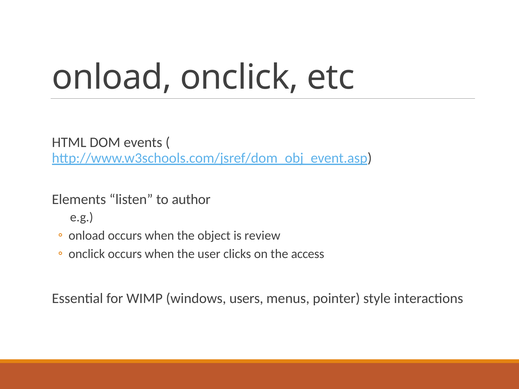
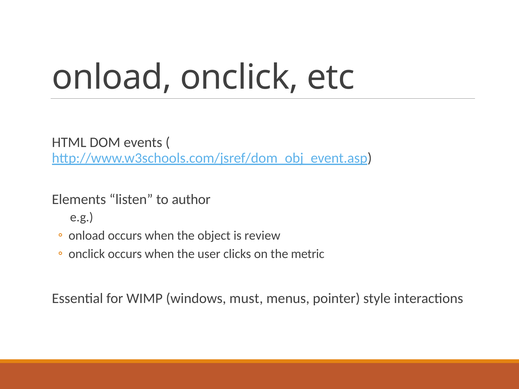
access: access -> metric (308, 254)
users: users -> must (246, 299)
